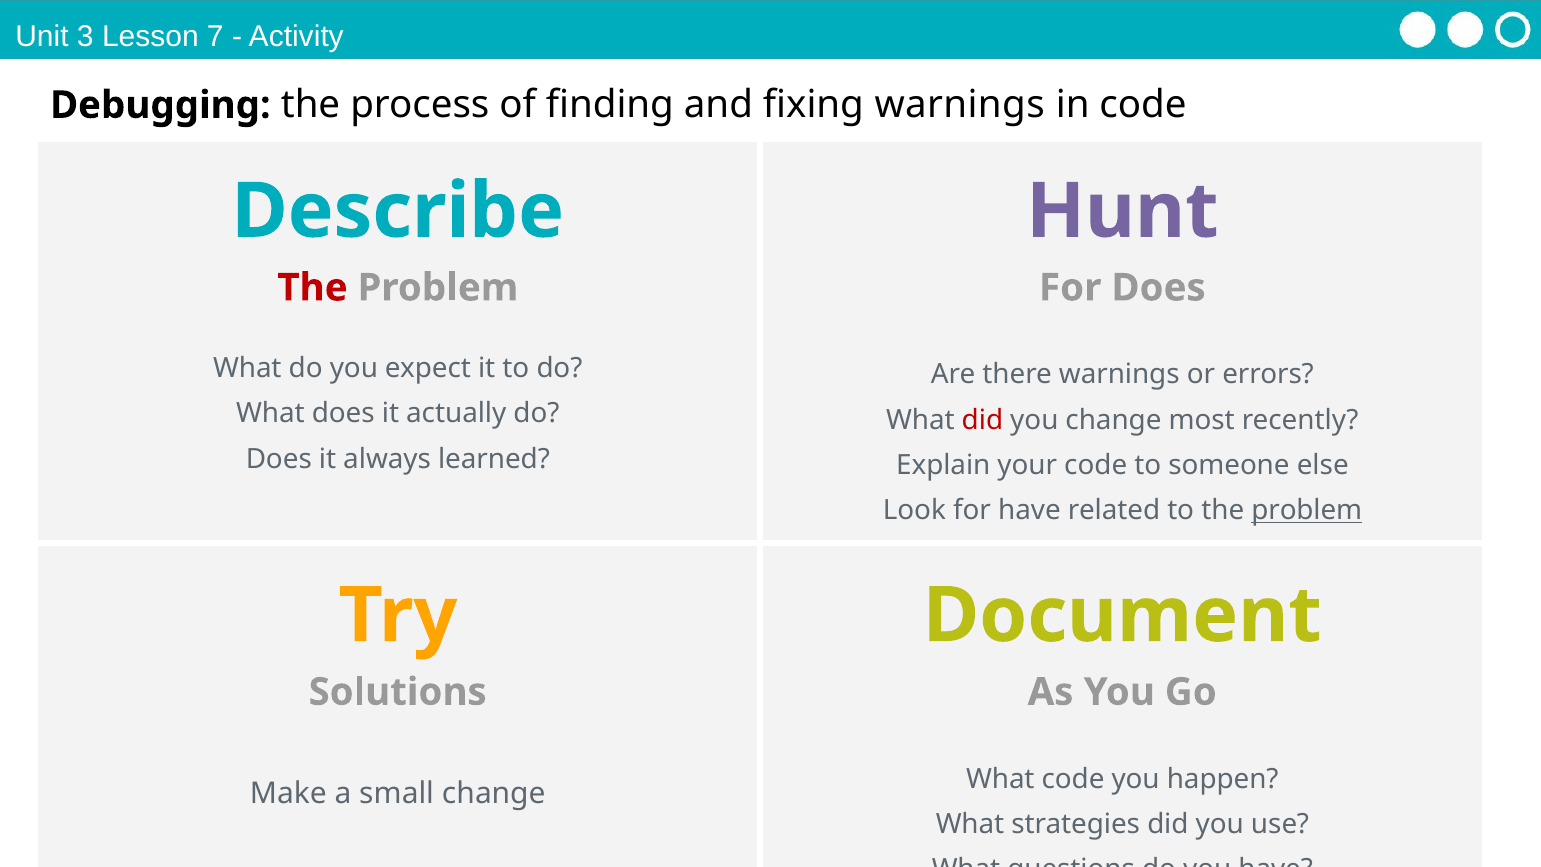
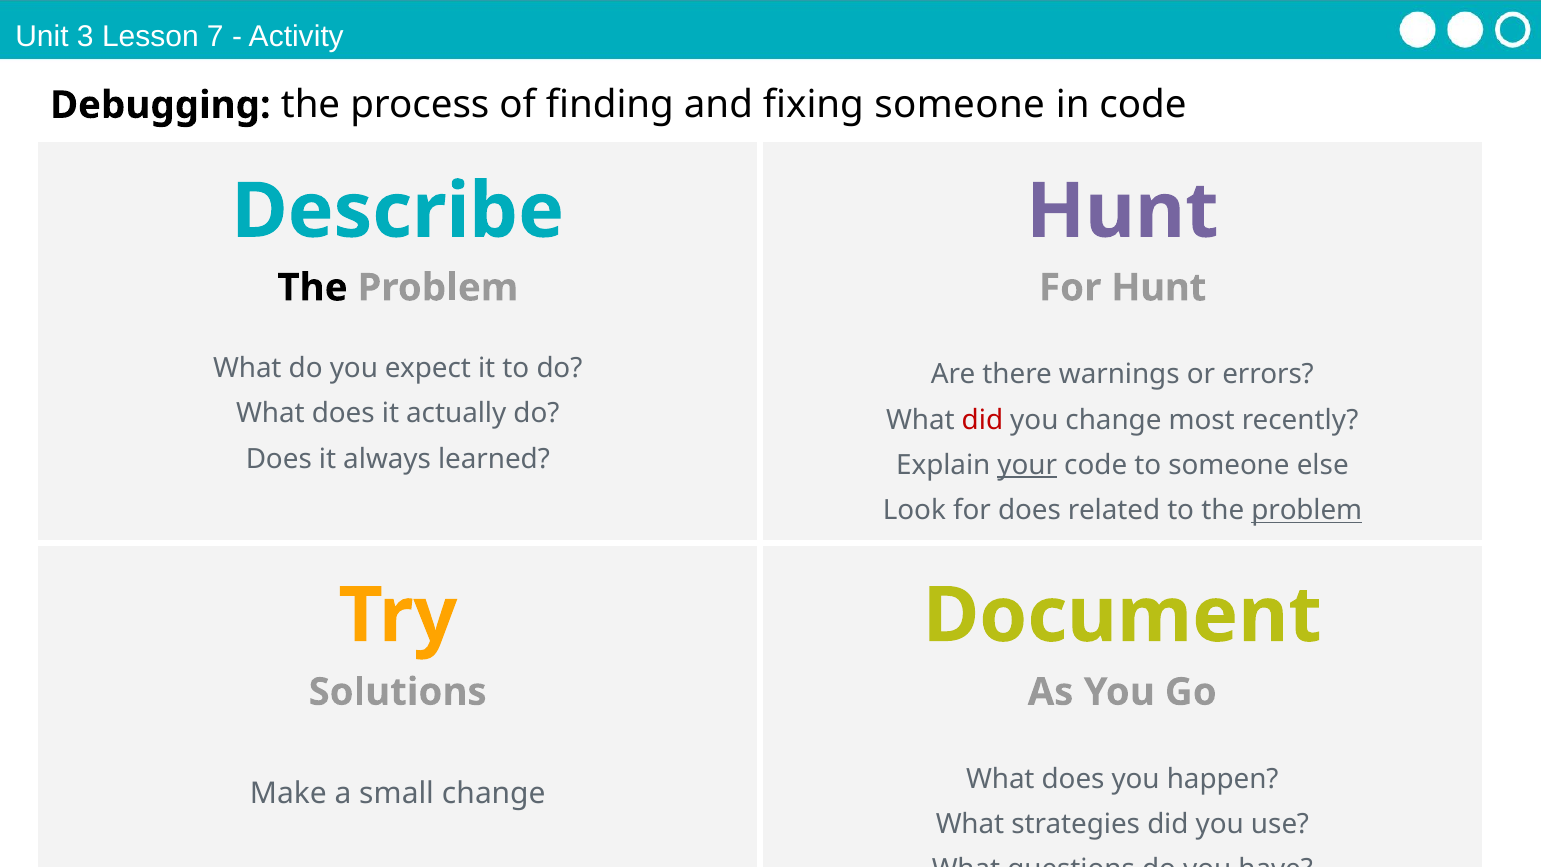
fixing warnings: warnings -> someone (960, 105)
The colour: red -> black (313, 288)
For Does: Does -> Hunt (1159, 288)
your underline: none -> present (1027, 465)
for have: have -> does (1029, 510)
code: code -> does (1073, 779)
